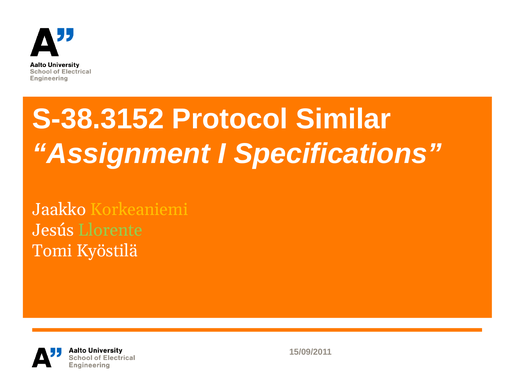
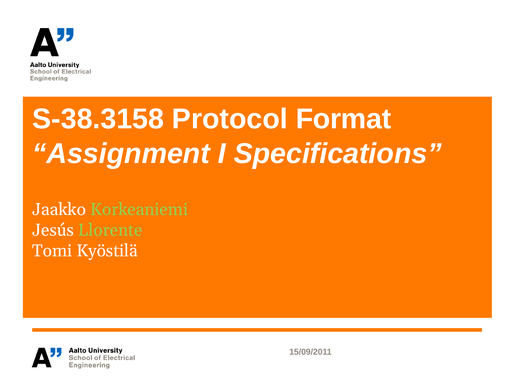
S-38.3152: S-38.3152 -> S-38.3158 (98, 119)
Similar: Similar -> Format (344, 119)
Korkeaniemi colour: yellow -> light green (139, 209)
